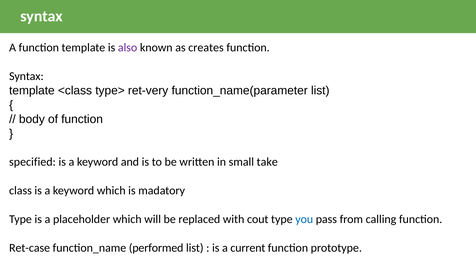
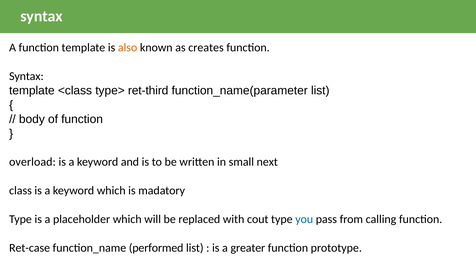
also colour: purple -> orange (128, 48)
ret-very: ret-very -> ret-third (148, 91)
specified: specified -> overload (32, 162)
take: take -> next (267, 162)
current: current -> greater (248, 248)
